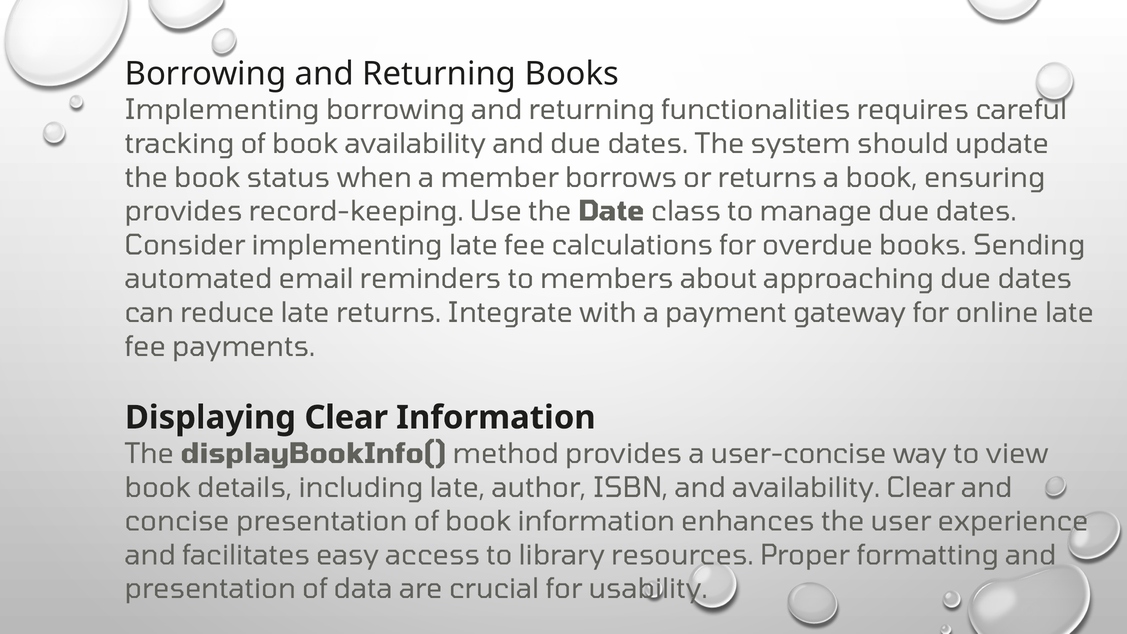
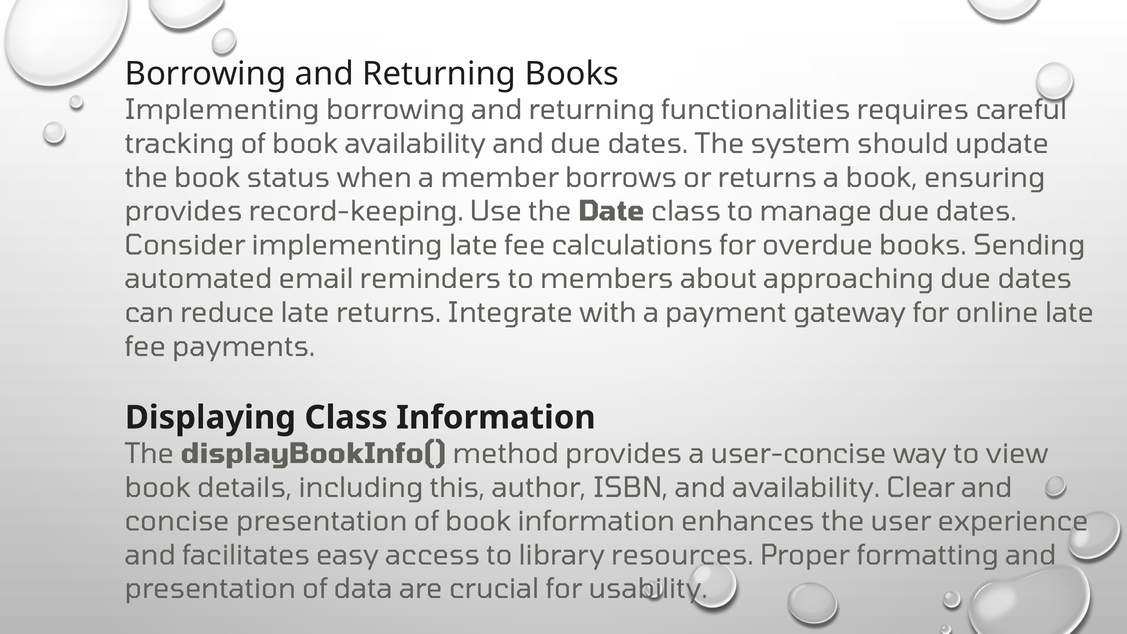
Displaying Clear: Clear -> Class (346, 418)
including late: late -> this (458, 488)
